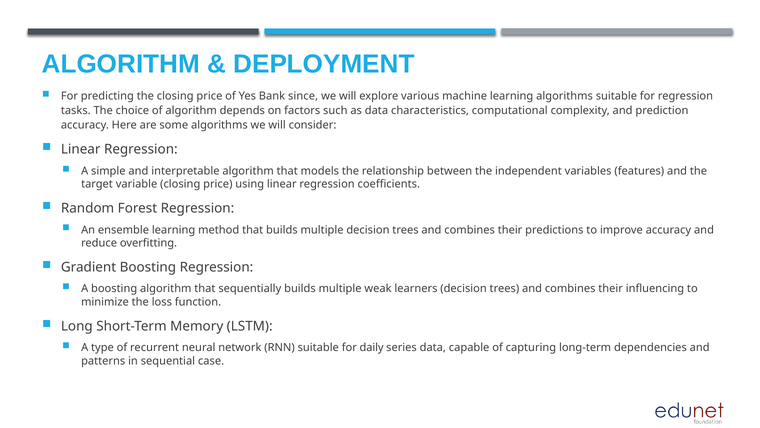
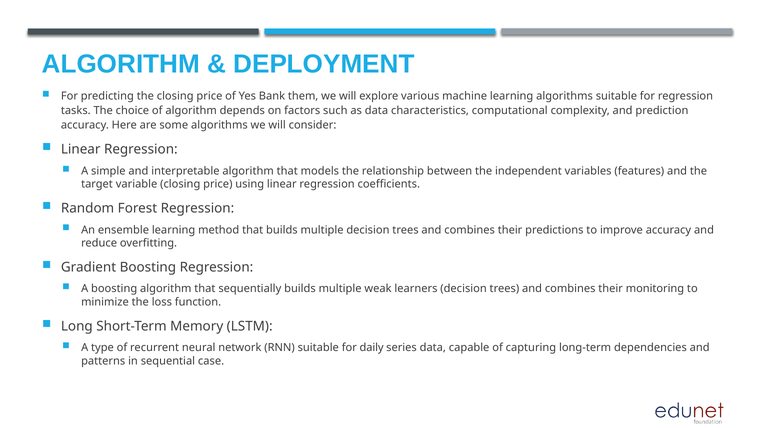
since: since -> them (303, 96)
influencing: influencing -> monitoring (655, 288)
